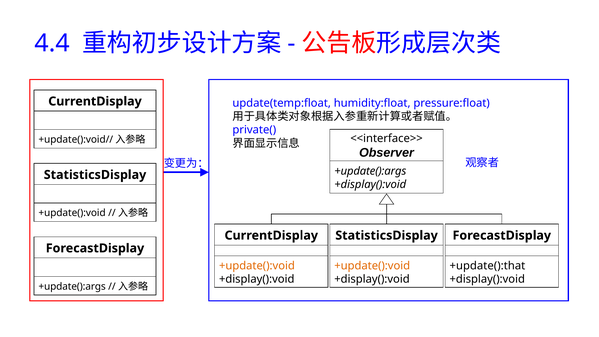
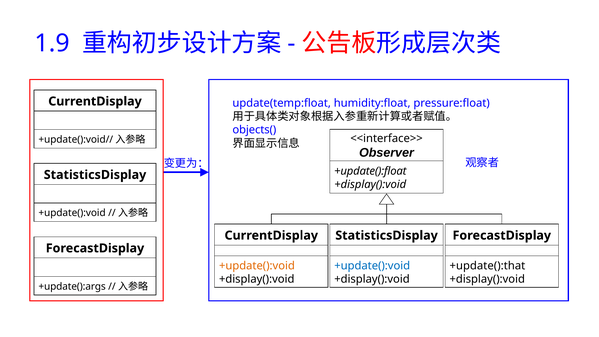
4.4: 4.4 -> 1.9 (52, 43)
private(: private( -> objects( (254, 130)
+update():args: +update():args -> +update():float (370, 171)
+update():void colour: orange -> blue (372, 266)
